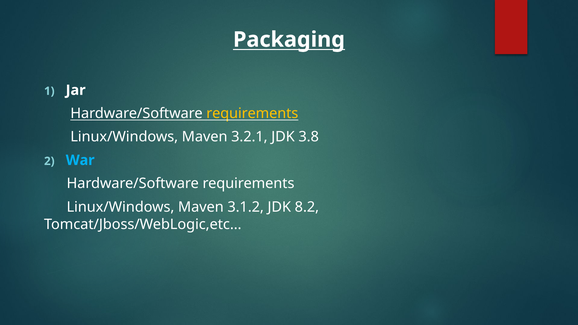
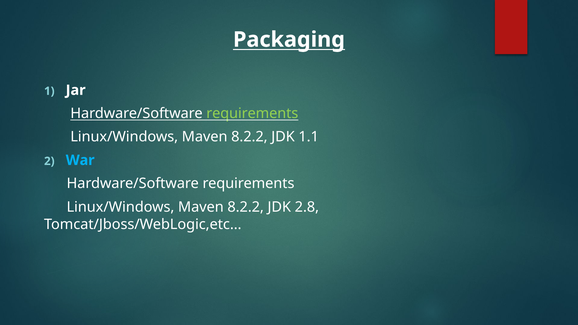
requirements colour: yellow -> light green (252, 114)
3.2.1: 3.2.1 -> 8.2.2 (249, 137)
3.8: 3.8 -> 1.1 (309, 137)
3.1.2: 3.1.2 -> 8.2.2 (246, 207)
8.2: 8.2 -> 2.8 (307, 207)
